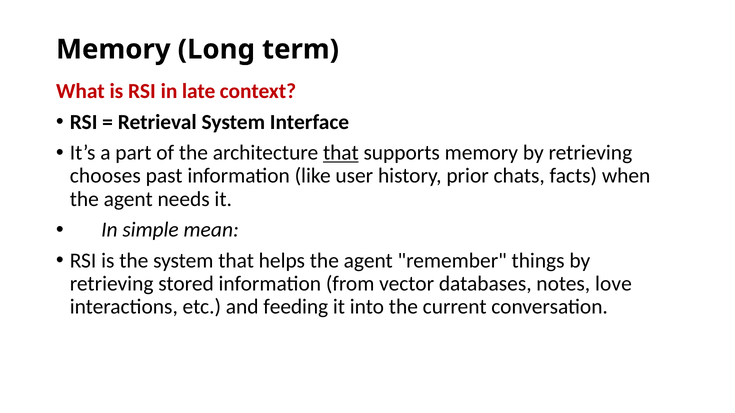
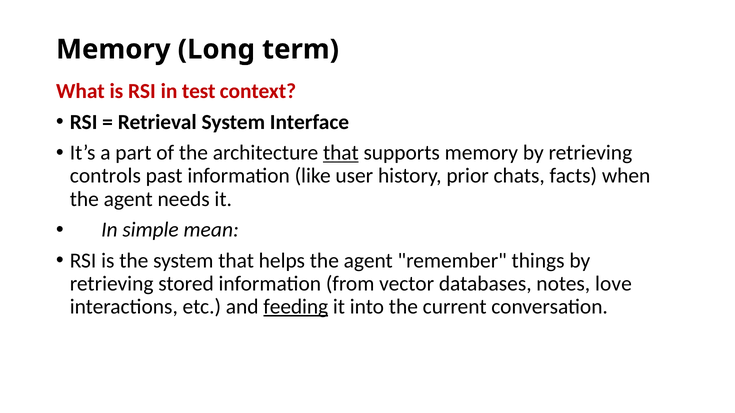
late: late -> test (199, 91)
chooses: chooses -> controls (105, 176)
feeding underline: none -> present (296, 307)
